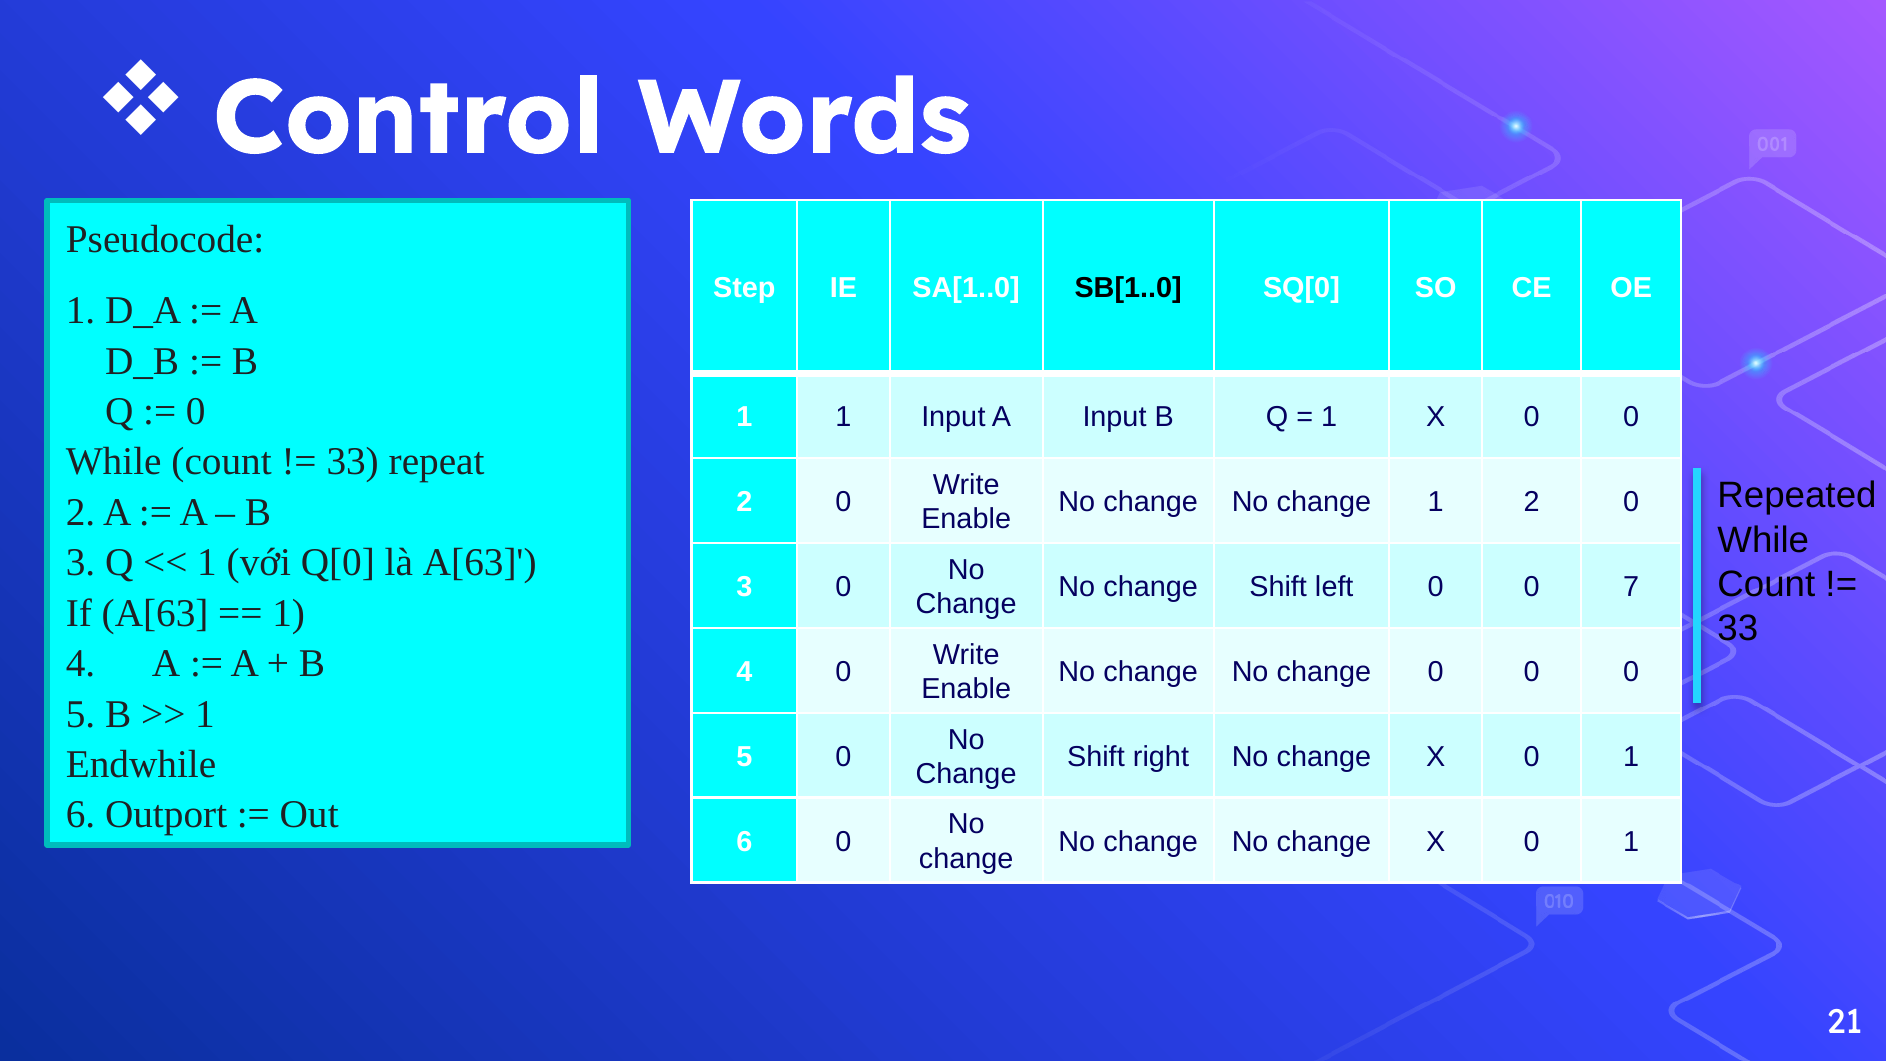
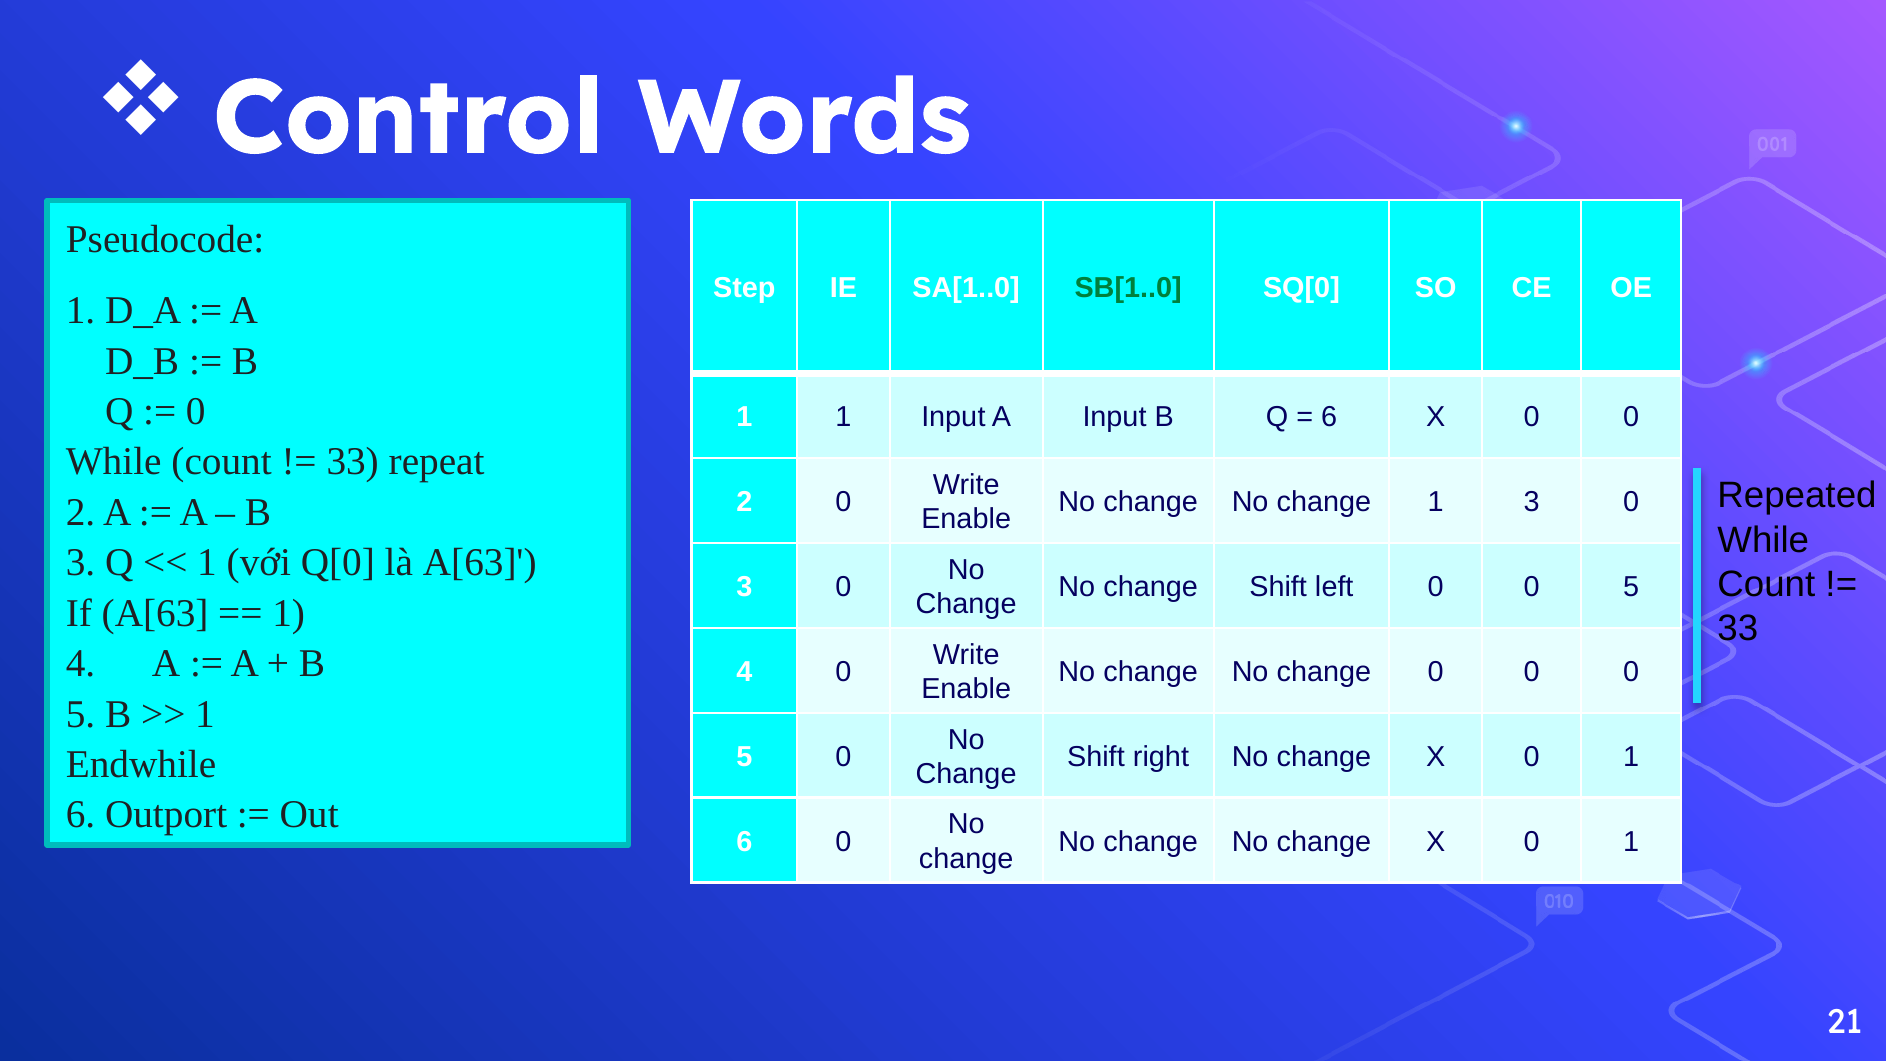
SB[1..0 colour: black -> green (1128, 288)
1: 1 -> 6 (1329, 417)
1 2: 2 -> 3 (1532, 502)
left 0 0 7: 7 -> 5 (1631, 587)
